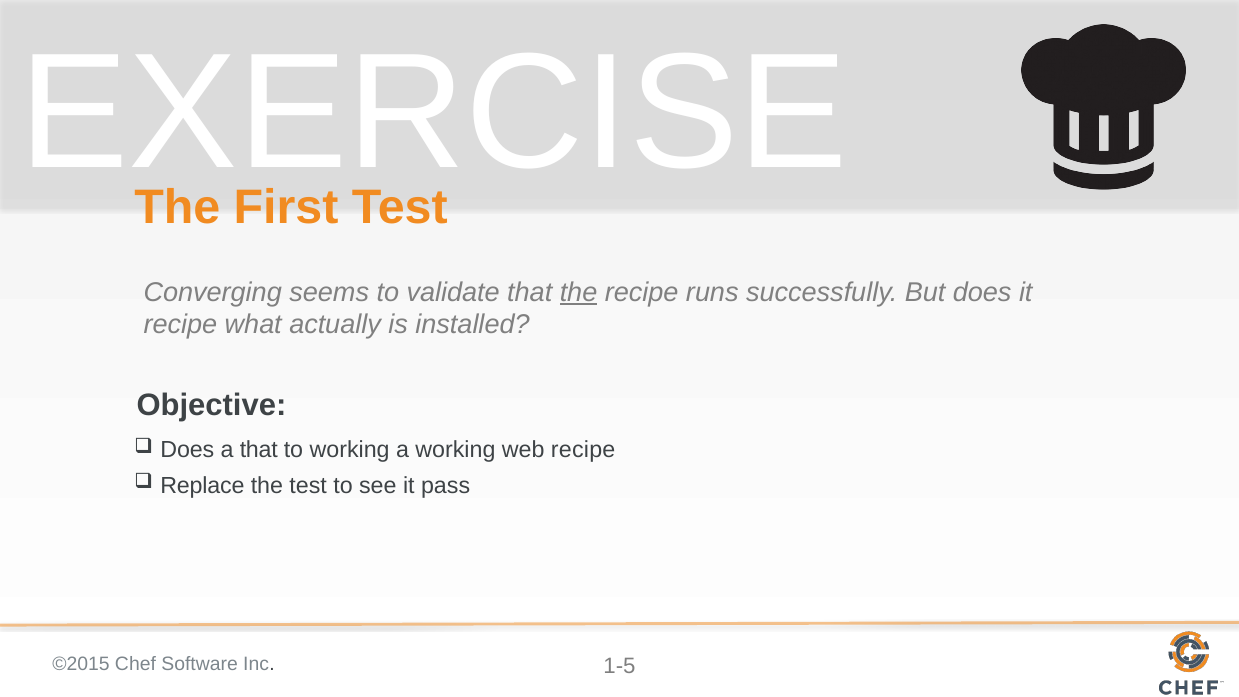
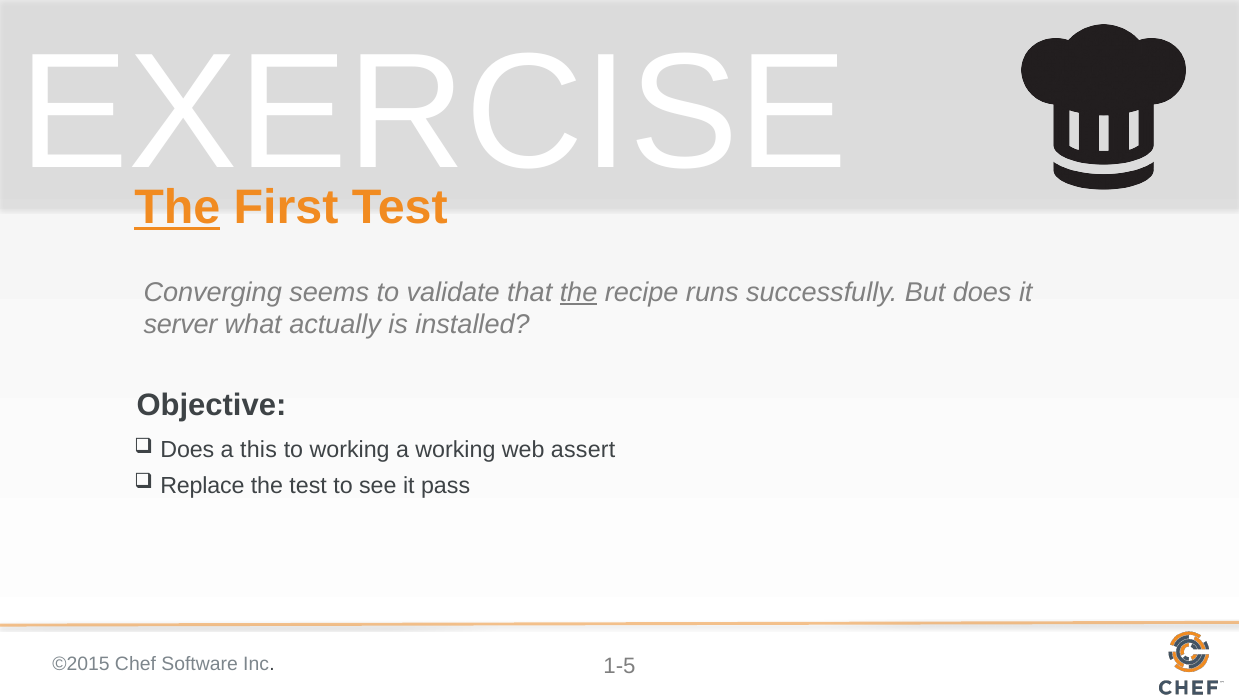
The underline: none -> present (177, 207)
recipe: recipe -> server (180, 325)
a that: that -> this (259, 450)
web recipe: recipe -> assert (583, 450)
